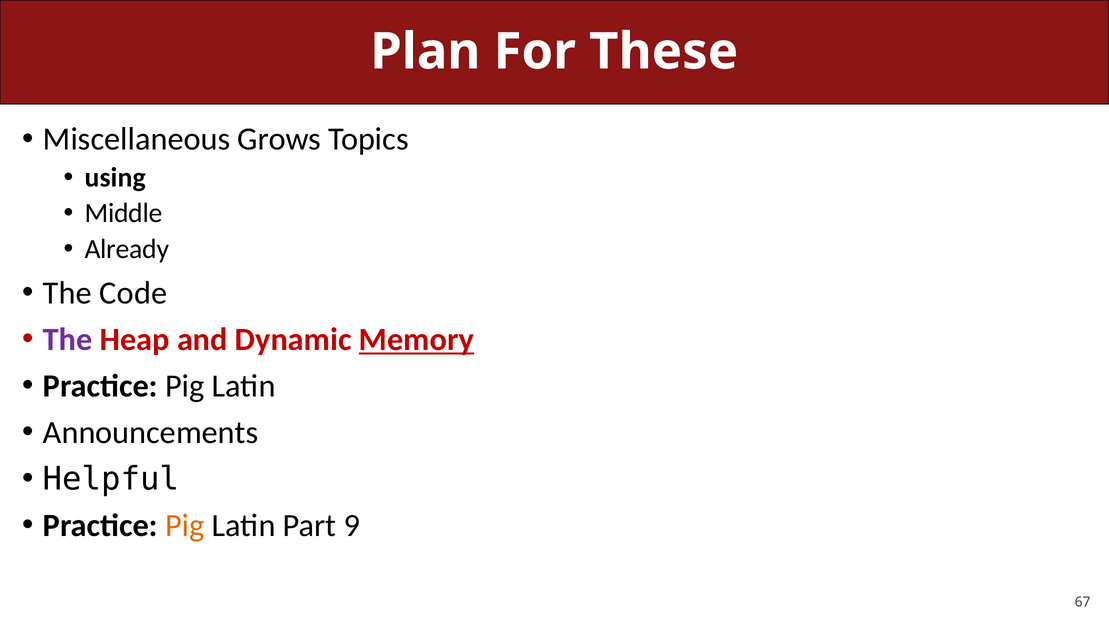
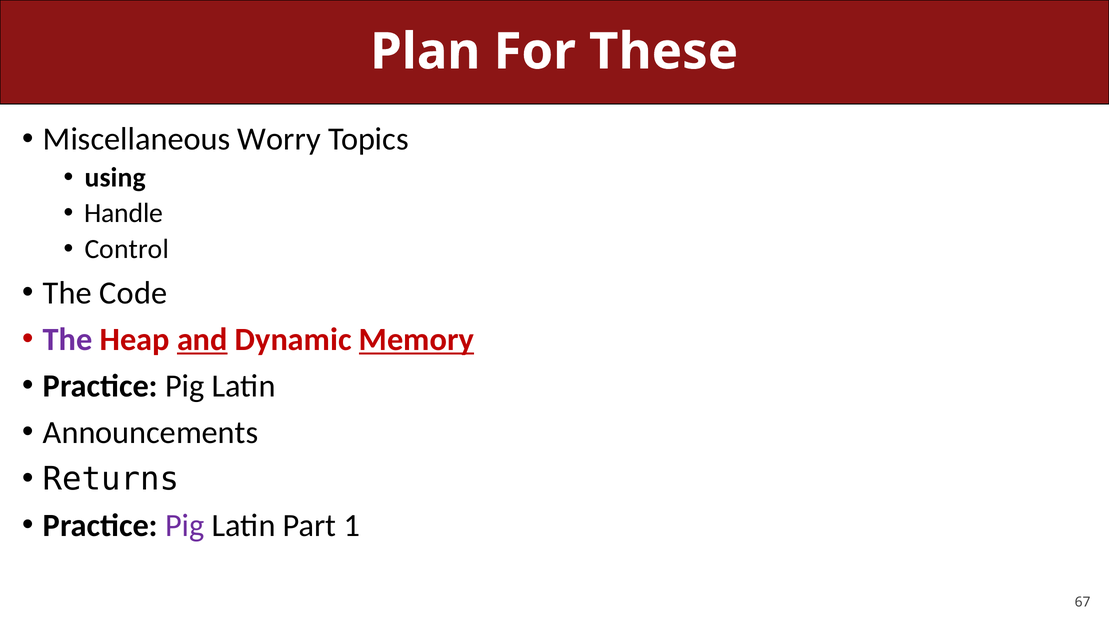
Grows: Grows -> Worry (279, 139)
Middle: Middle -> Handle (124, 213)
Already: Already -> Control (127, 249)
and underline: none -> present (202, 339)
Helpful: Helpful -> Returns (111, 479)
Pig colour: orange -> purple (185, 525)
9: 9 -> 1 (352, 525)
